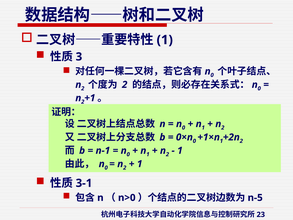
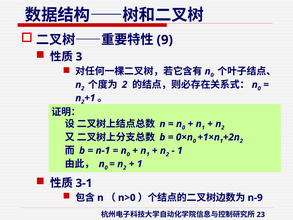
1: 1 -> 9 (165, 40)
n-5: n-5 -> n-9 (255, 197)
